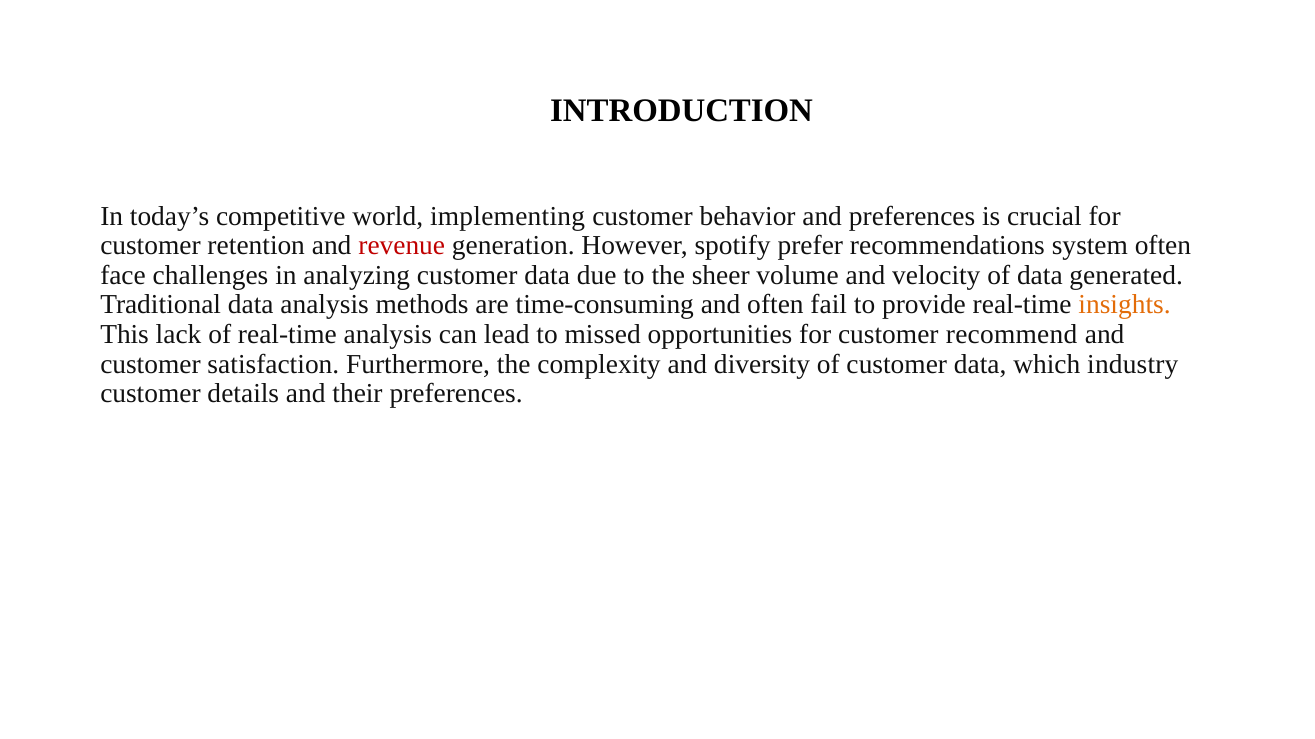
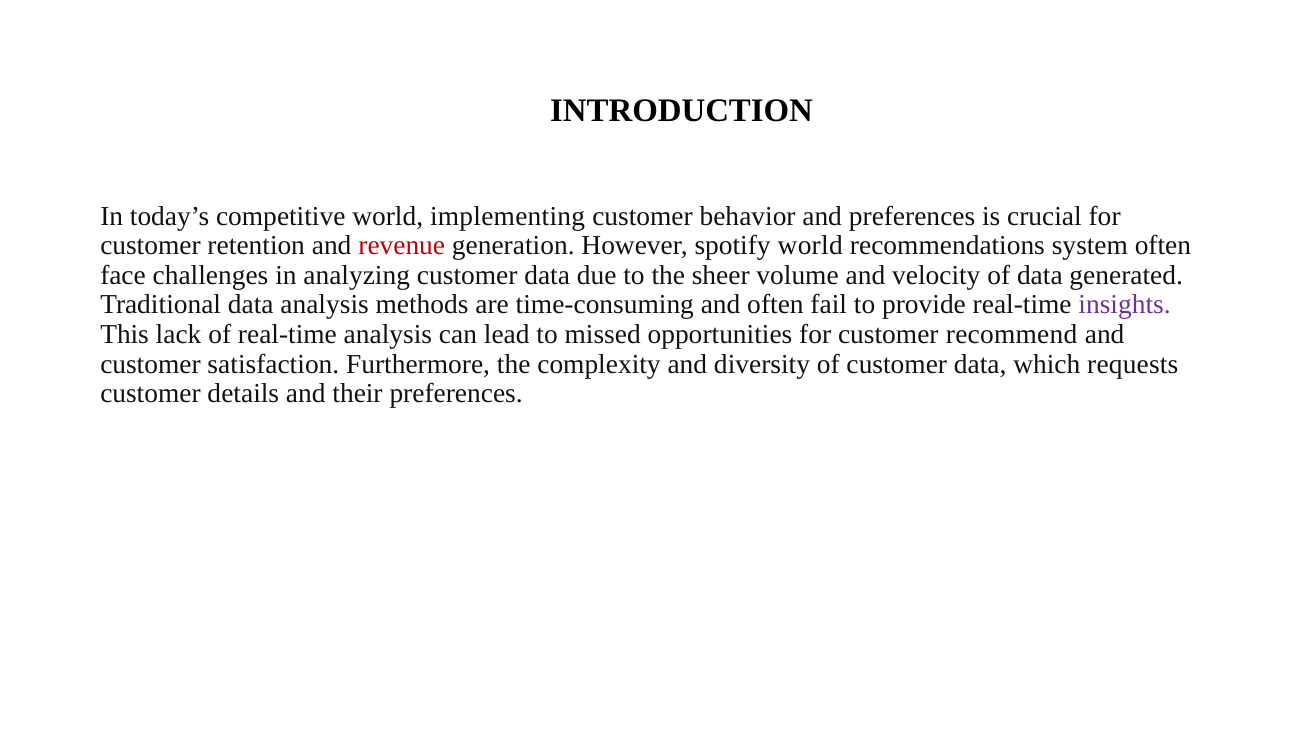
spotify prefer: prefer -> world (810, 246)
insights colour: orange -> purple (1125, 305)
industry: industry -> requests (1133, 364)
